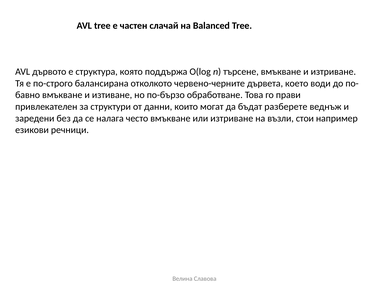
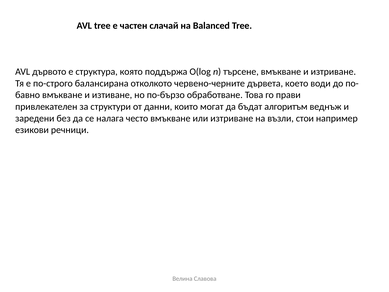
разберете: разберете -> алгоритъм (286, 107)
